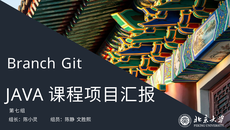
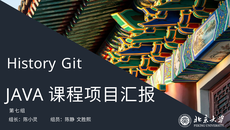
Branch: Branch -> History (31, 63)
